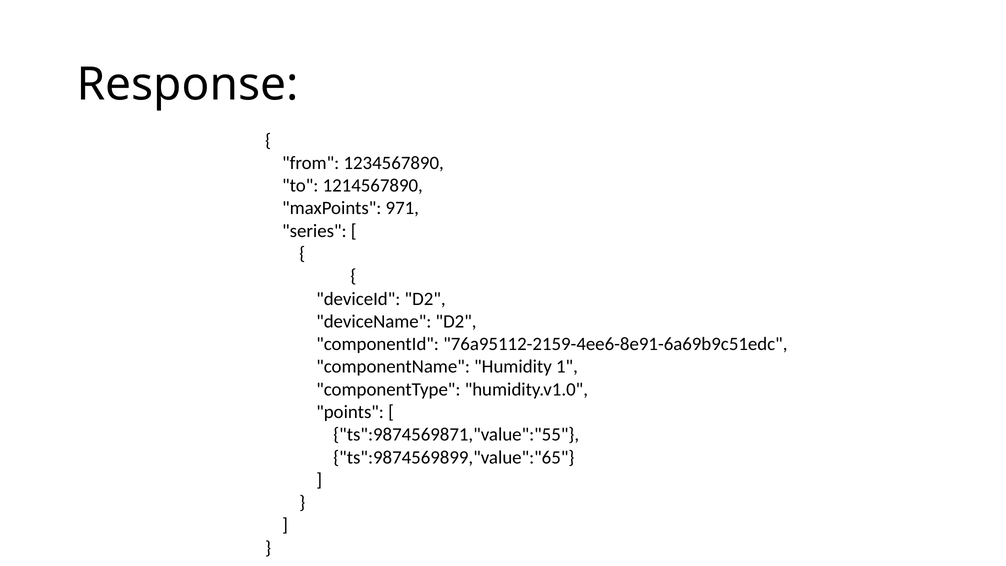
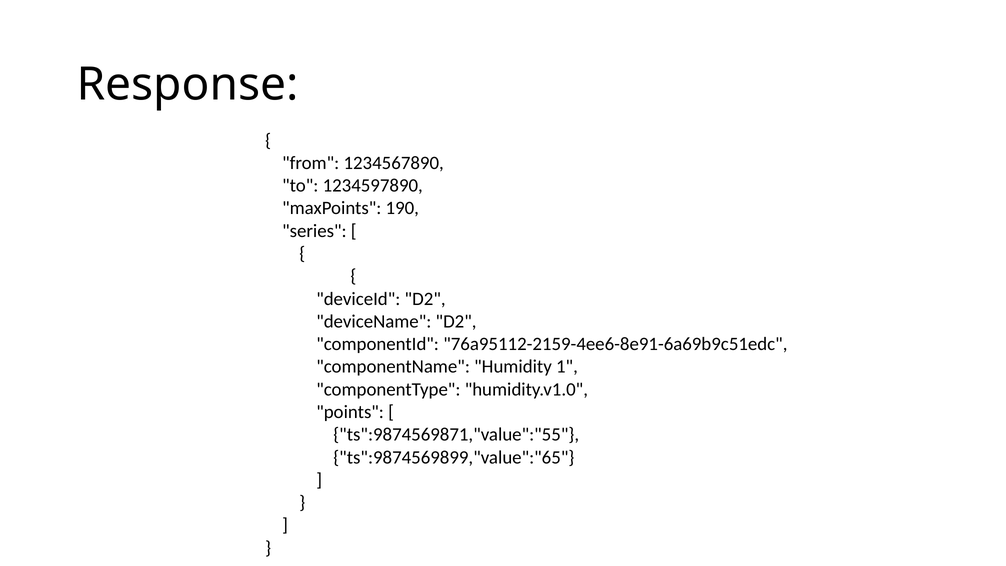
1214567890: 1214567890 -> 1234597890 (373, 186)
971: 971 -> 190 (402, 208)
